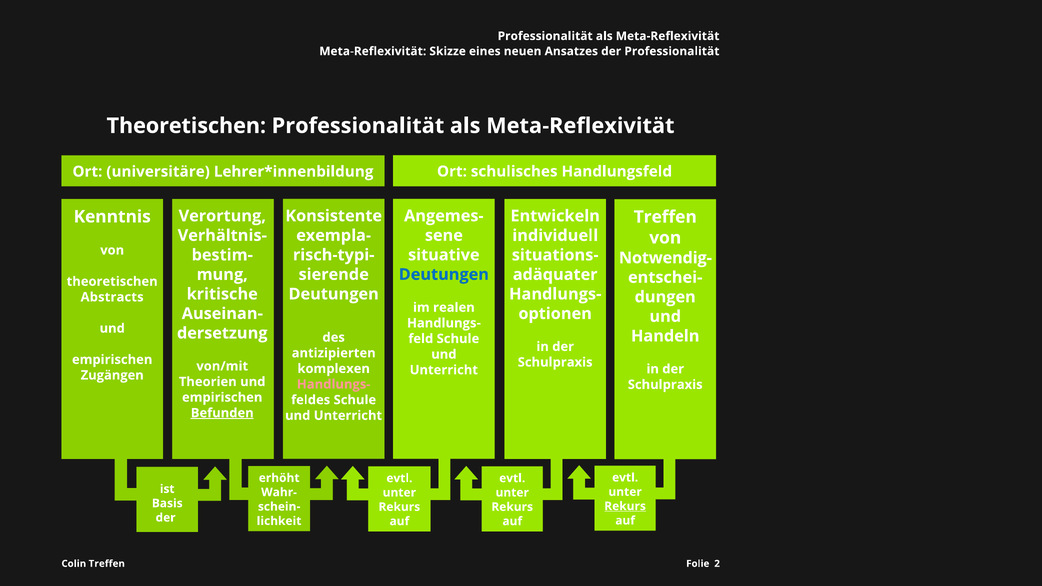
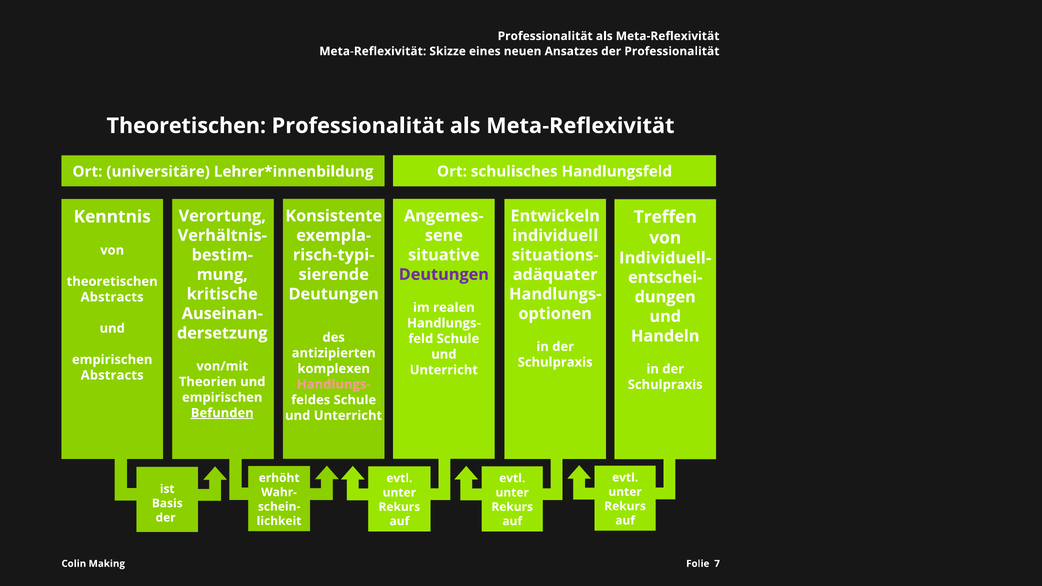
Notwendig-: Notwendig- -> Individuell- (665, 258)
Deutungen colour: blue -> purple (444, 275)
Zugängen: Zugängen -> Abstracts (112, 375)
Rekurs underline: present -> none (625, 506)
Colin Treffen: Treffen -> Making (107, 564)
2: 2 -> 7 (717, 564)
